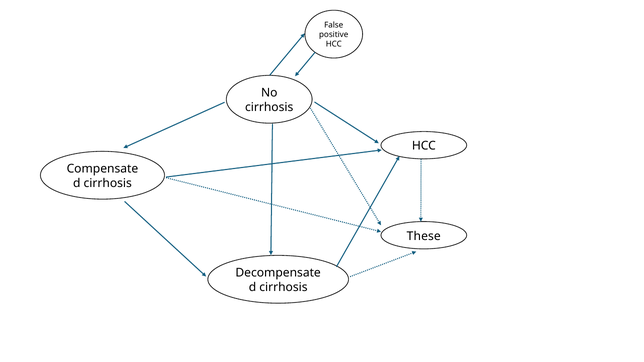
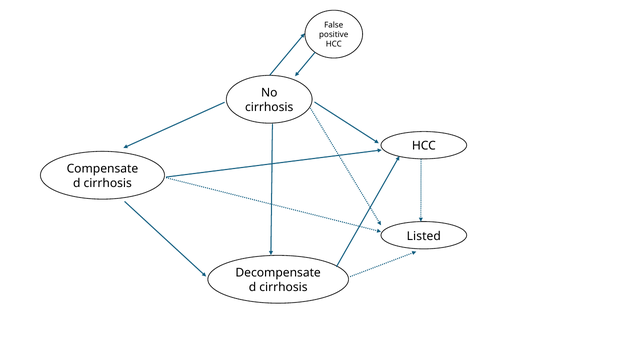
These: These -> Listed (424, 236)
